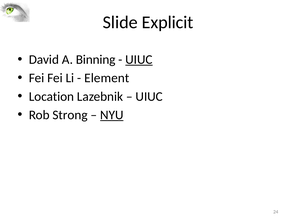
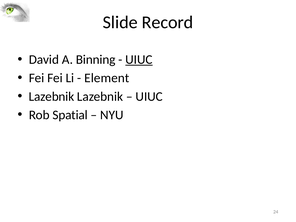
Explicit: Explicit -> Record (168, 22)
Location: Location -> Lazebnik (51, 96)
Strong: Strong -> Spatial (70, 115)
NYU underline: present -> none (112, 115)
